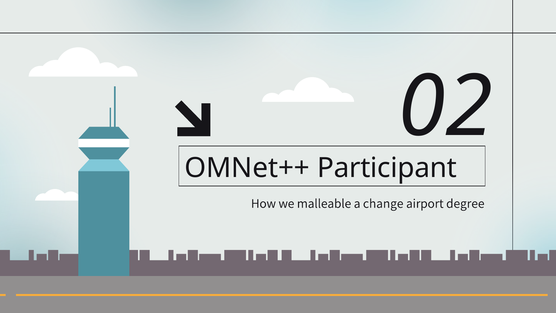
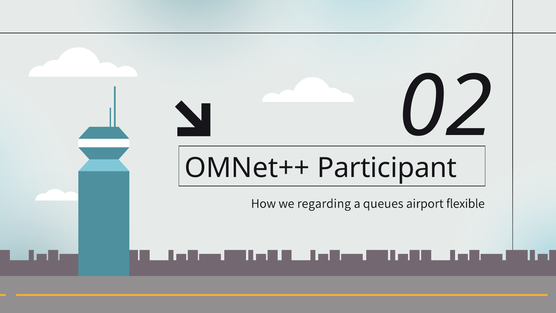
malleable: malleable -> regarding (324, 203)
change: change -> queues (383, 203)
degree: degree -> flexible (465, 203)
